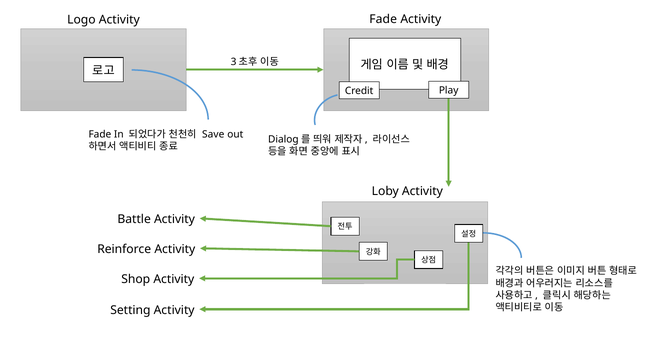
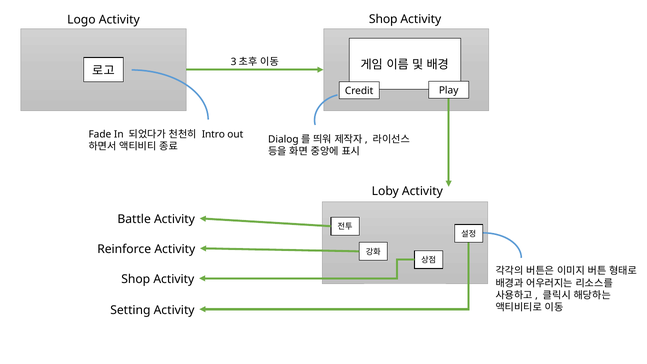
Logo Activity Fade: Fade -> Shop (383, 19)
Save: Save -> Intro (213, 134)
